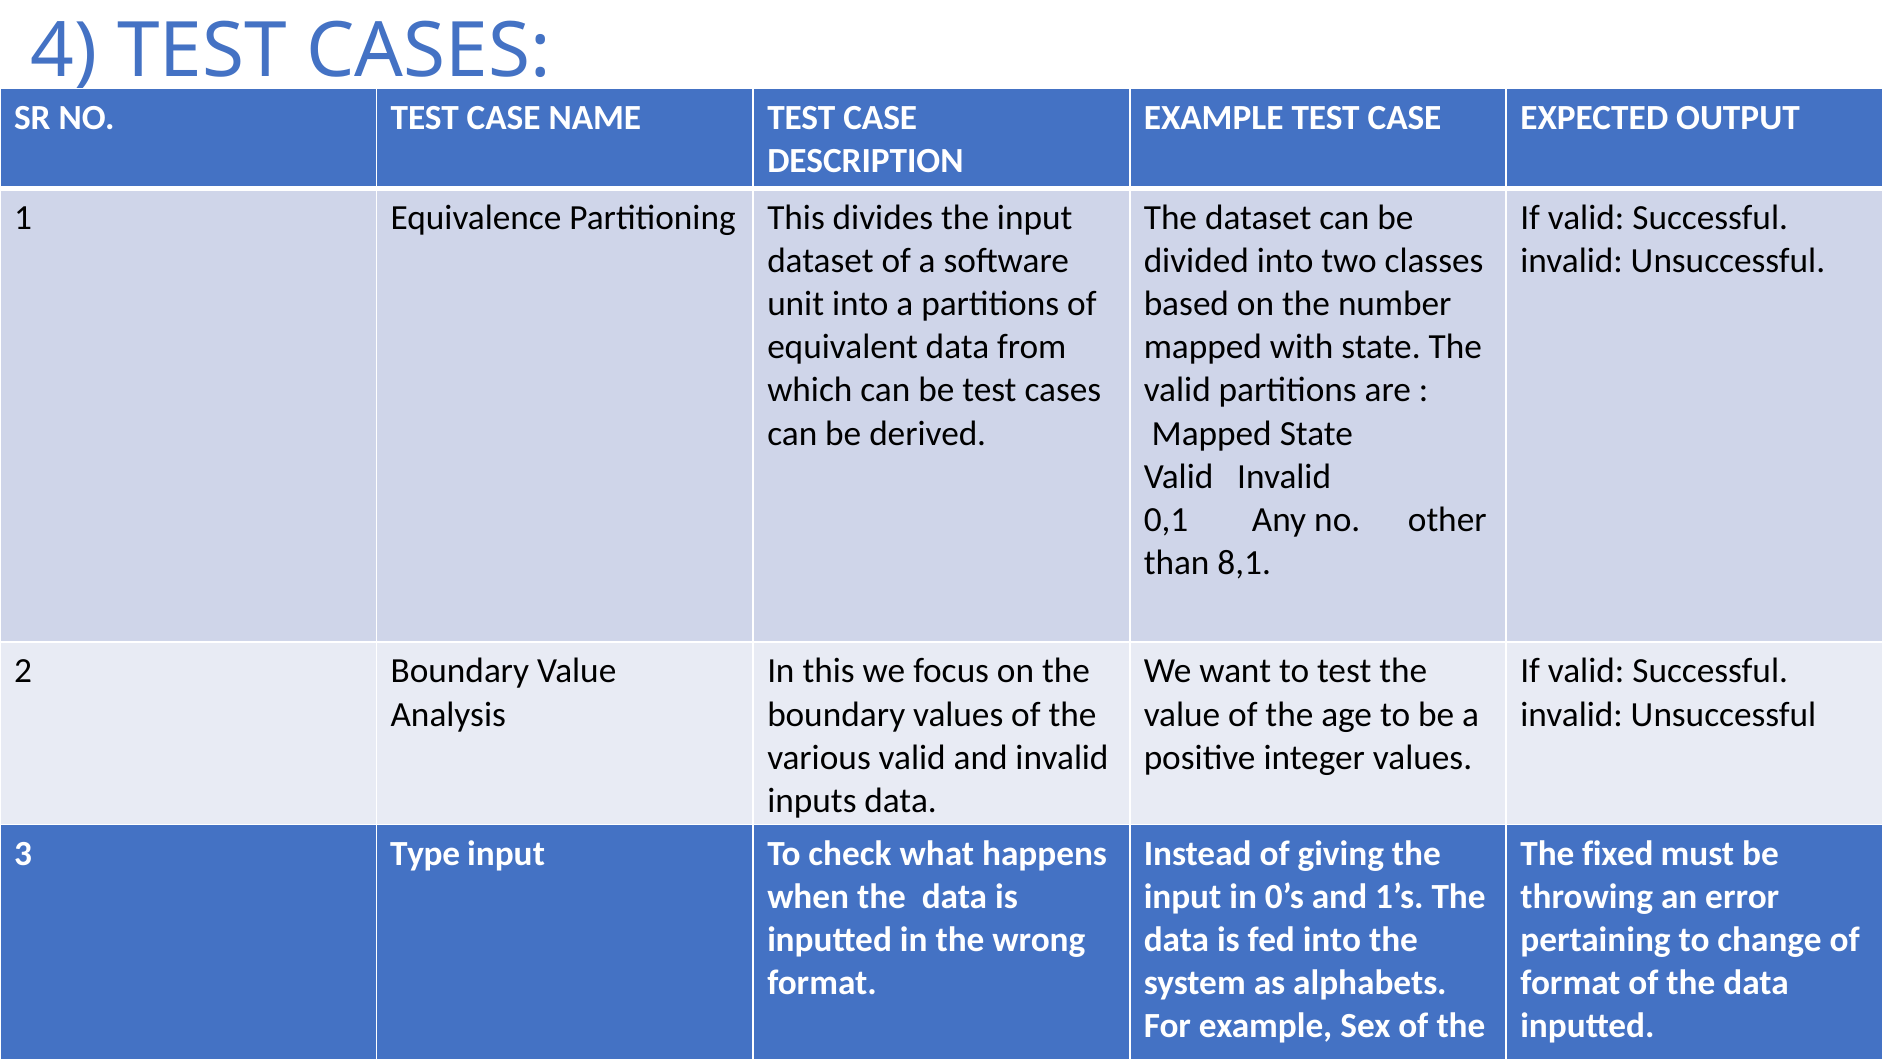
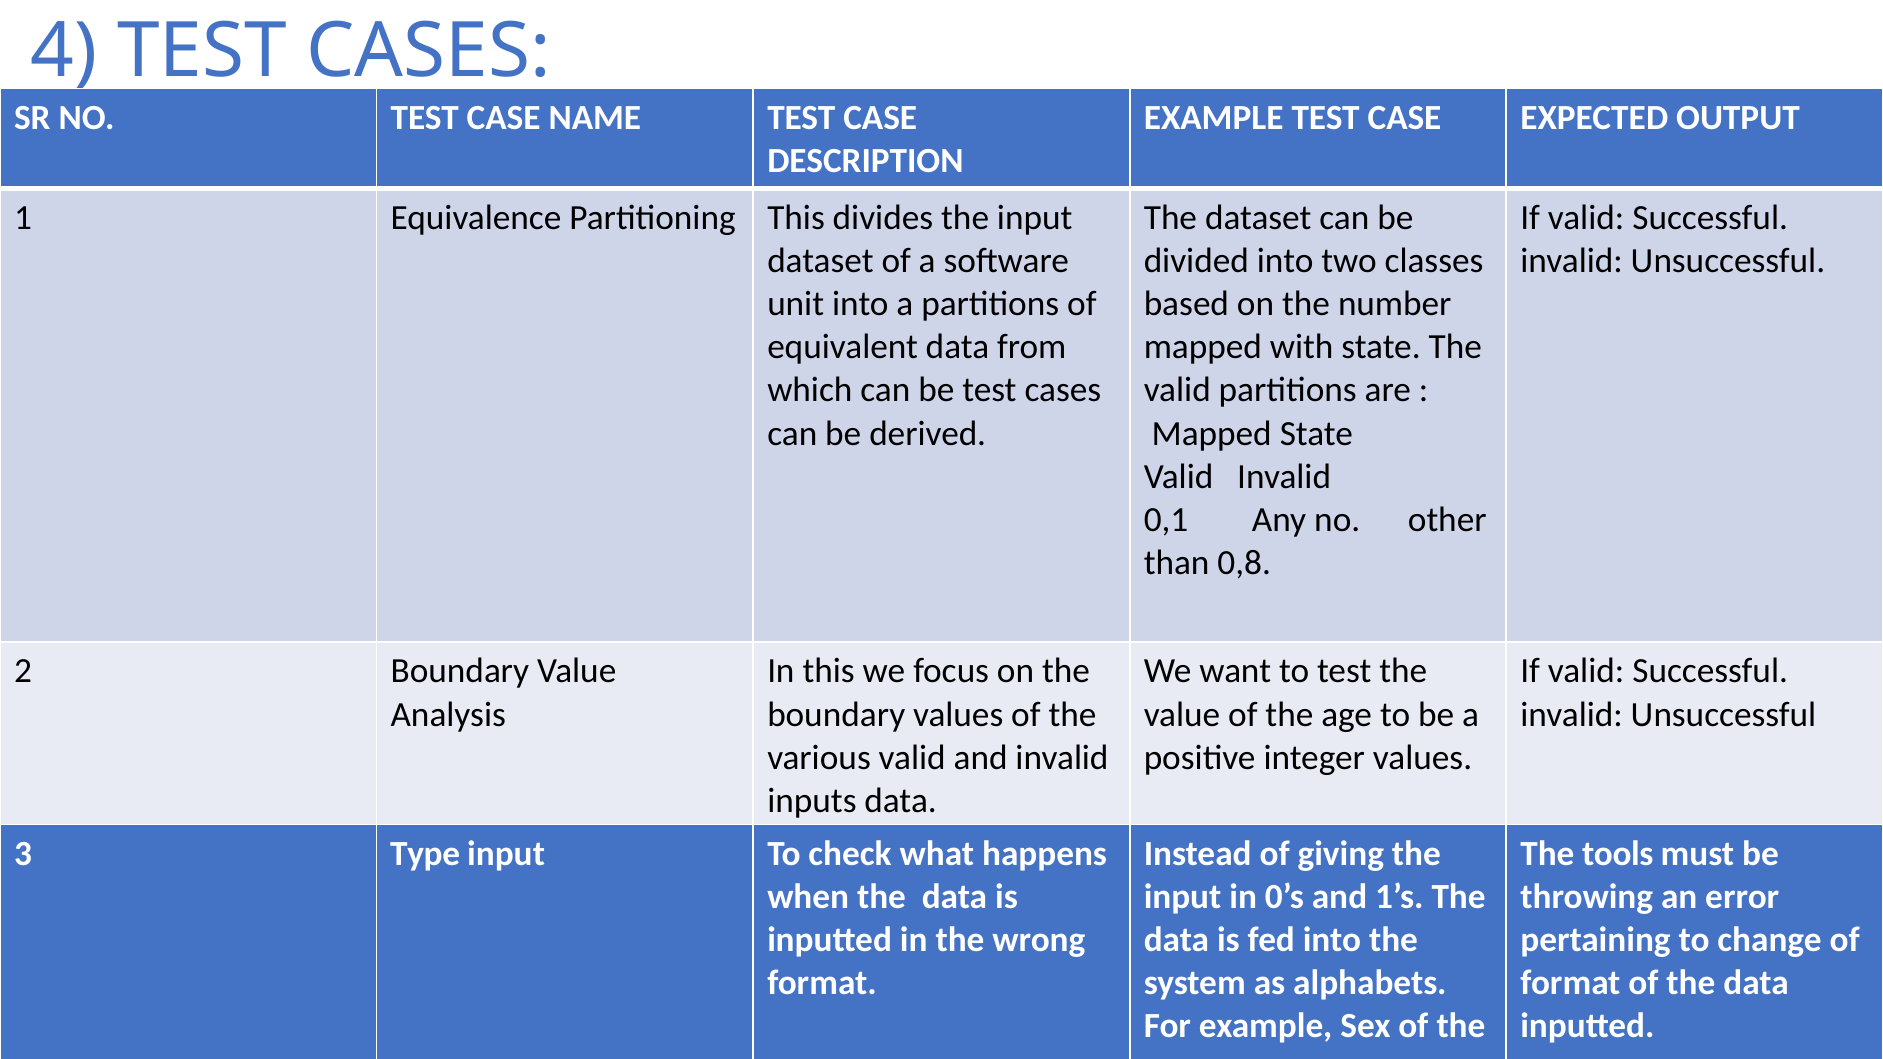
8,1: 8,1 -> 0,8 (1244, 563)
fixed: fixed -> tools (1618, 854)
